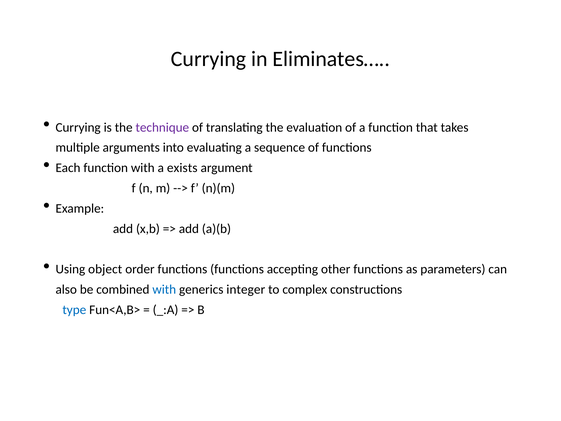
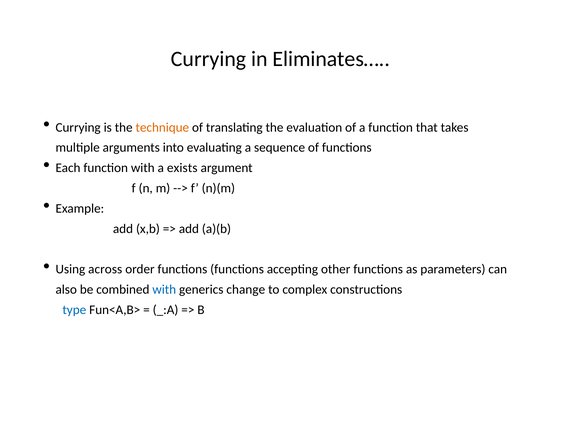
technique colour: purple -> orange (162, 127)
object: object -> across (105, 269)
integer: integer -> change (246, 289)
